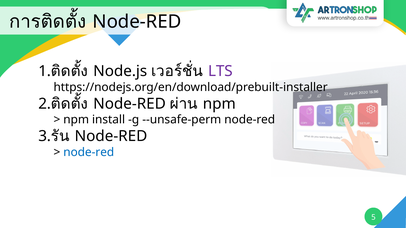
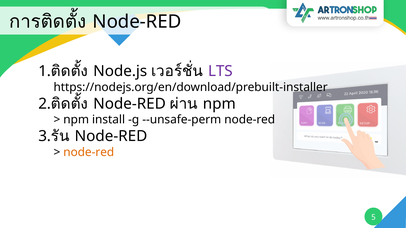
node-red colour: blue -> orange (89, 152)
